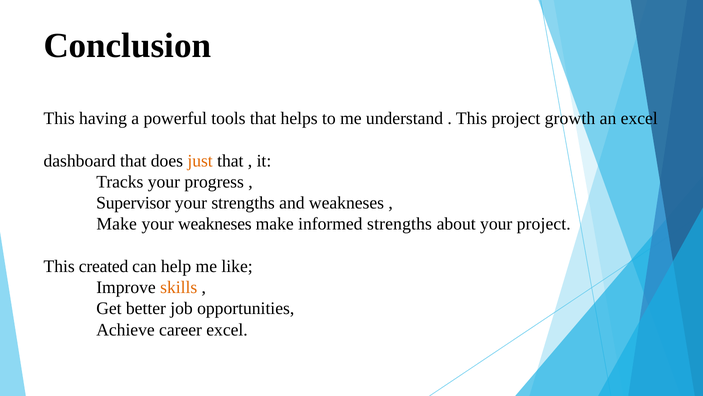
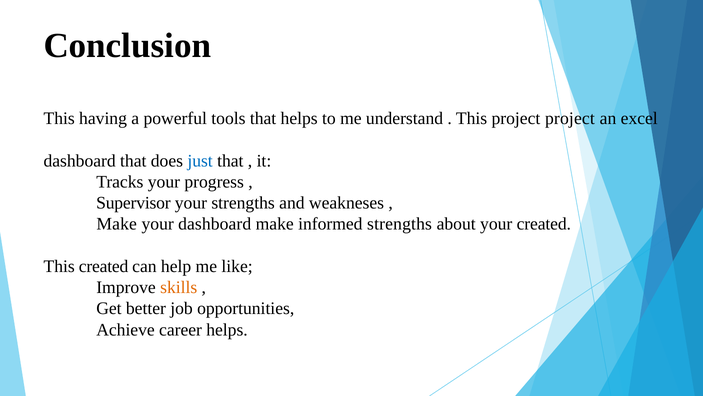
project growth: growth -> project (570, 118)
just colour: orange -> blue (200, 161)
your weakneses: weakneses -> dashboard (215, 224)
your project: project -> created (544, 224)
career excel: excel -> helps (227, 329)
